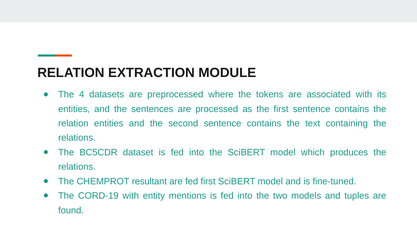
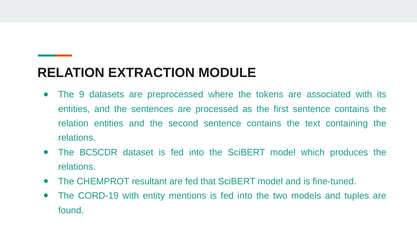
4: 4 -> 9 (82, 94)
fed first: first -> that (208, 181)
